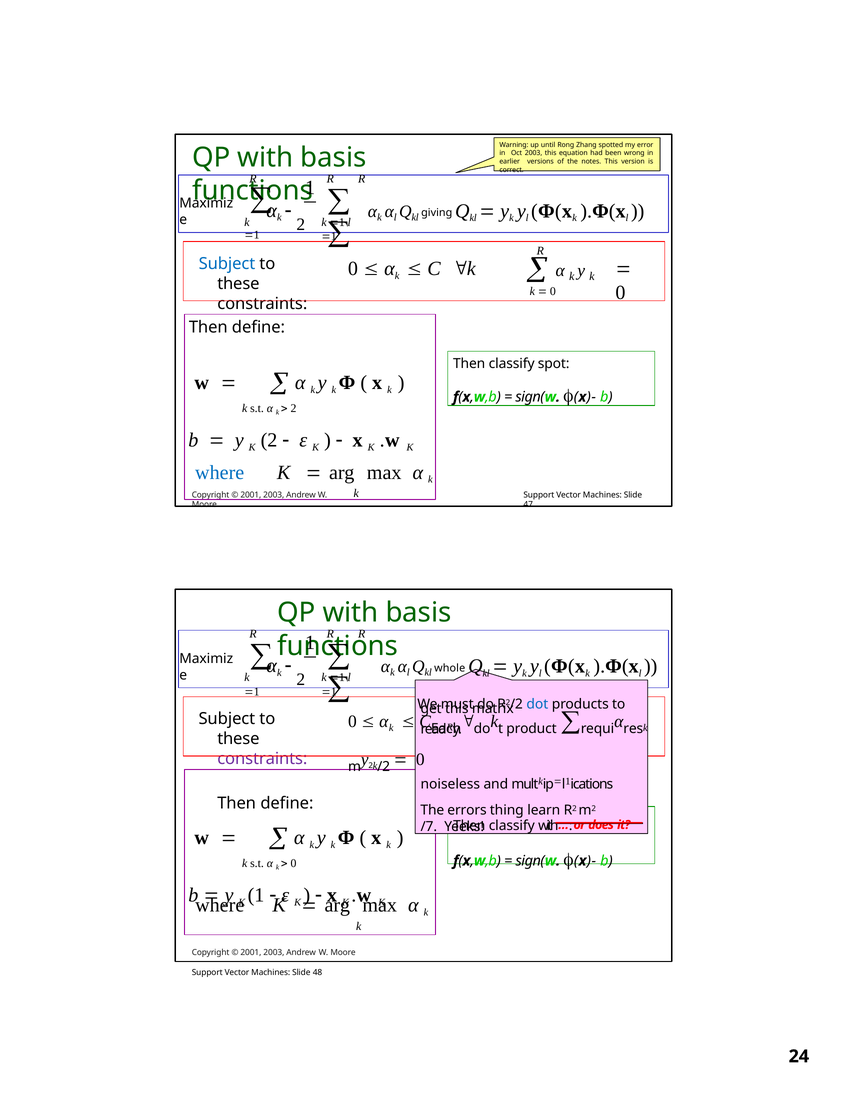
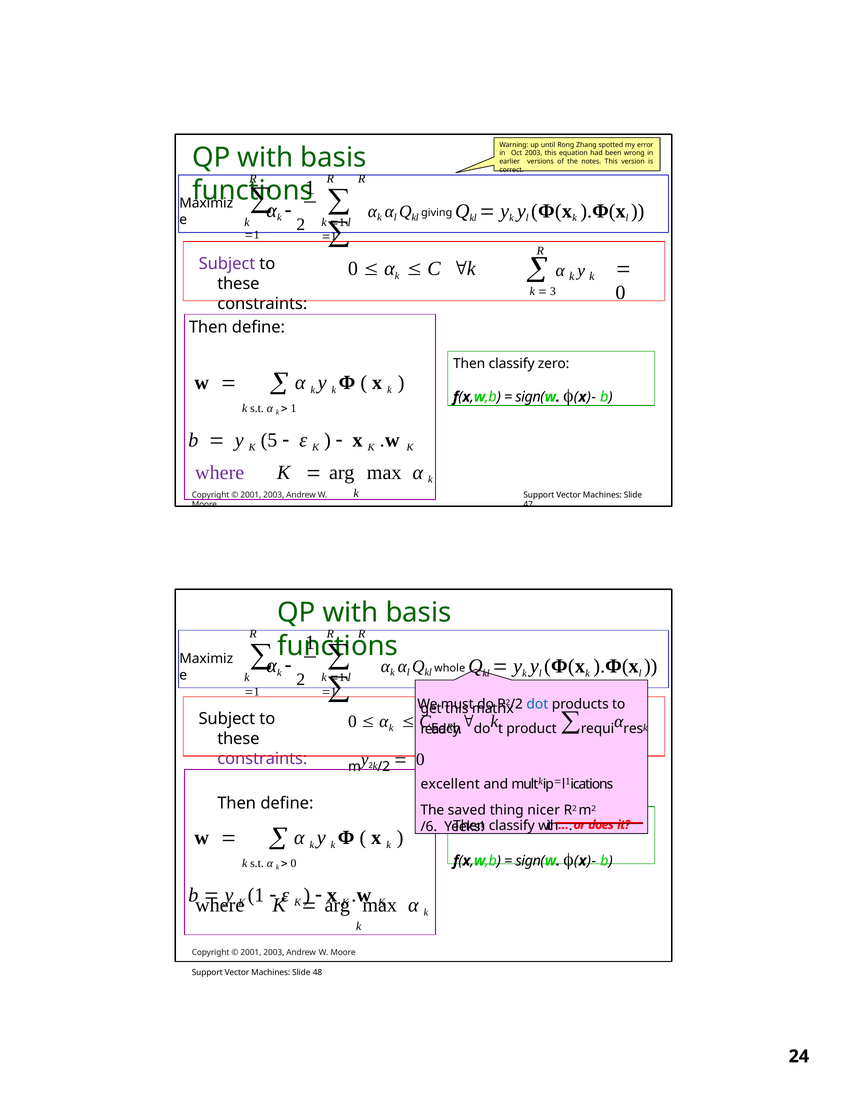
Subject colour: blue -> purple (227, 264)
0: 0 -> 3 (553, 291)
spot: spot -> zero (554, 363)
2: 2 -> 1 (293, 408)
K 2: 2 -> 5 (269, 440)
where colour: blue -> purple (220, 472)
noiseless: noiseless -> excellent (450, 784)
errors: errors -> saved (467, 810)
learn: learn -> nicer (544, 810)
/7: /7 -> /6 (429, 827)
